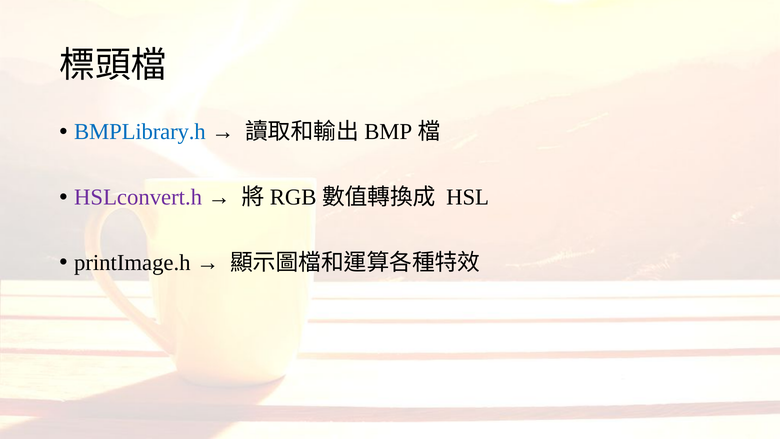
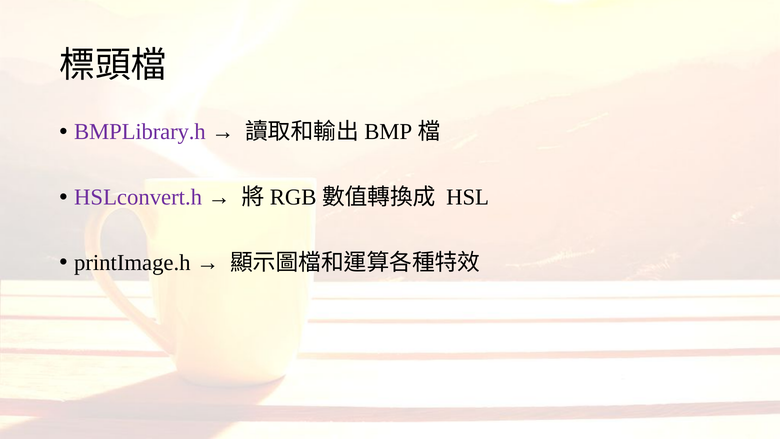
BMPLibrary.h colour: blue -> purple (140, 132)
